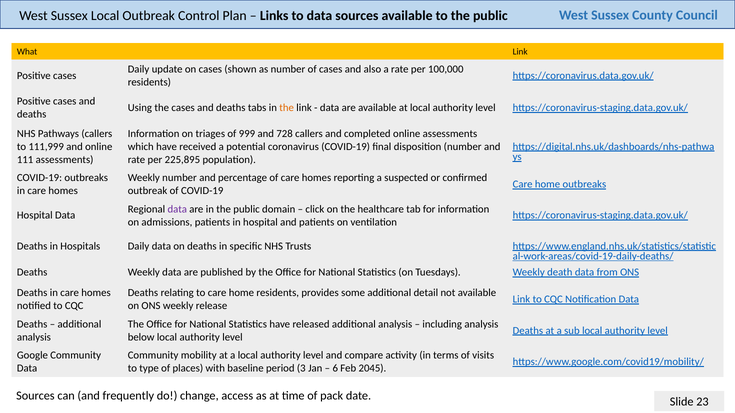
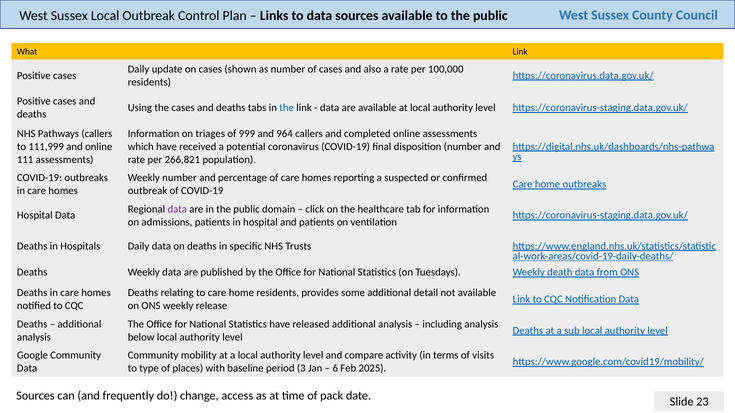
the colour: orange -> blue (287, 108)
728: 728 -> 964 (285, 134)
225,895: 225,895 -> 266,821 (182, 160)
2045: 2045 -> 2025 (372, 369)
